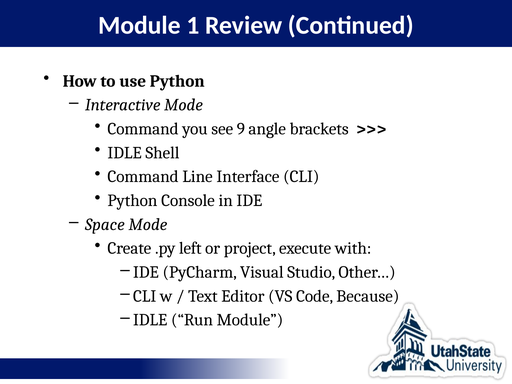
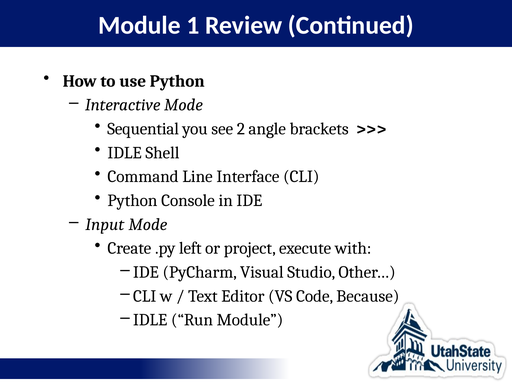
Command: Command -> Sequential (143, 129)
9: 9 -> 2 (241, 129)
Space: Space -> Input (105, 224)
